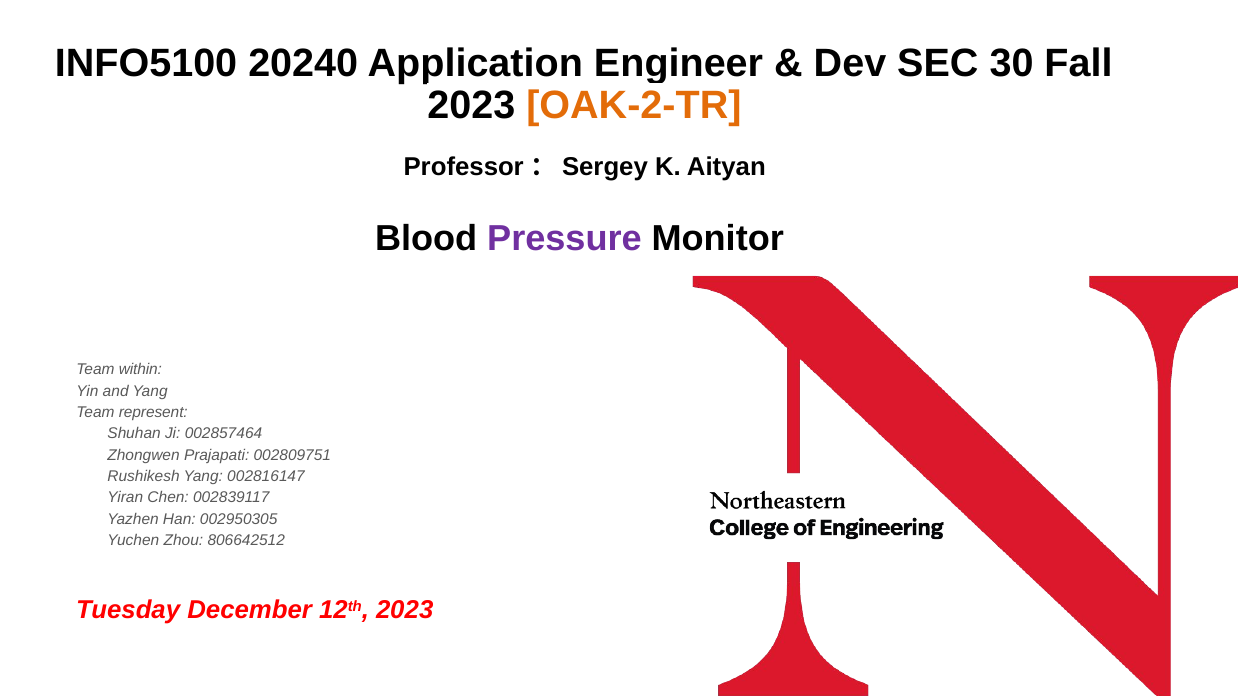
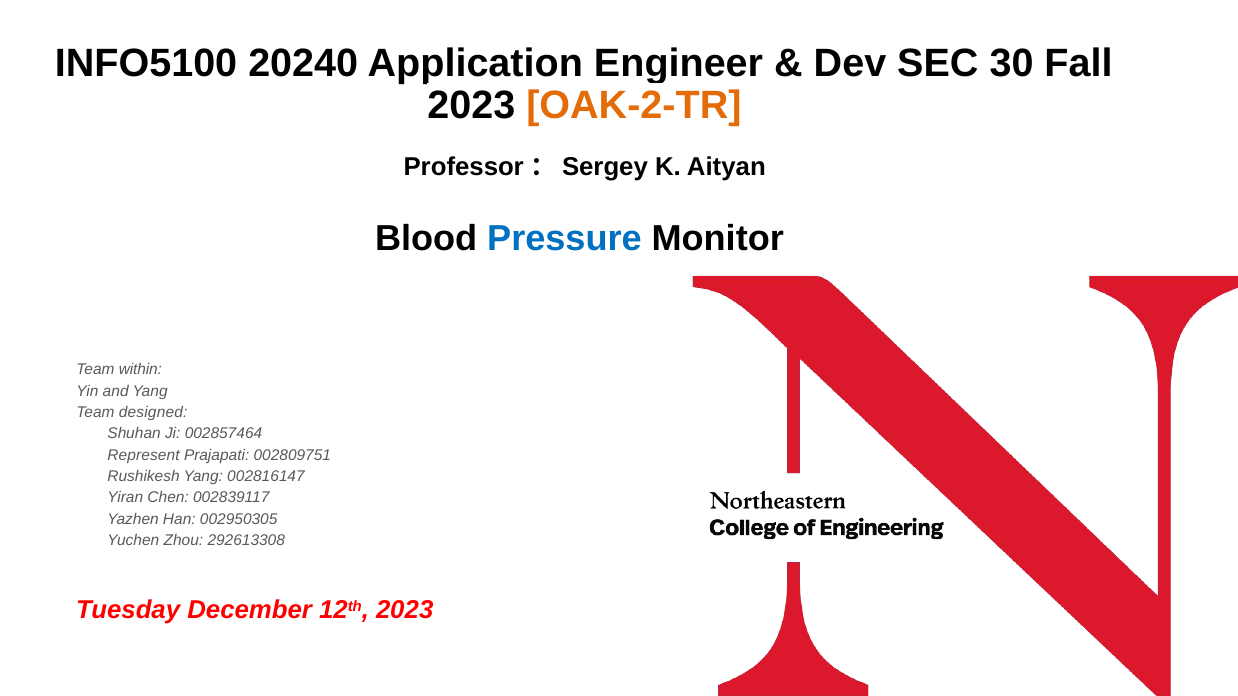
Pressure colour: purple -> blue (564, 238)
represent: represent -> designed (153, 413)
Zhongwen: Zhongwen -> Represent (143, 455)
806642512: 806642512 -> 292613308 (246, 541)
